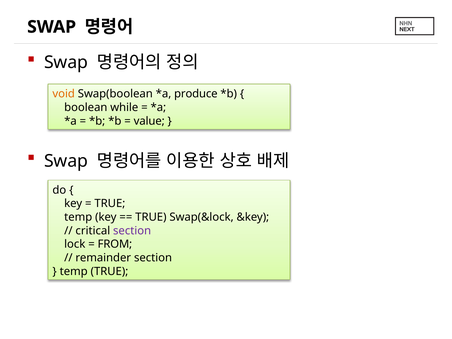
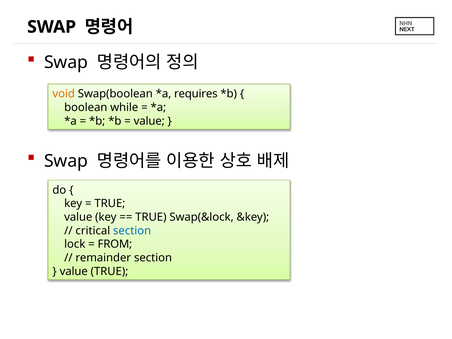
produce: produce -> requires (196, 94)
temp: temp -> value (78, 217)
section colour: purple -> blue (132, 231)
temp: temp -> value (74, 271)
